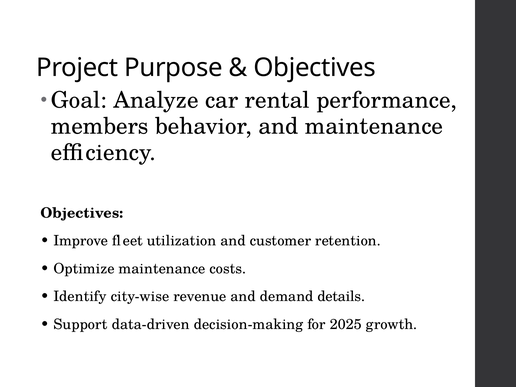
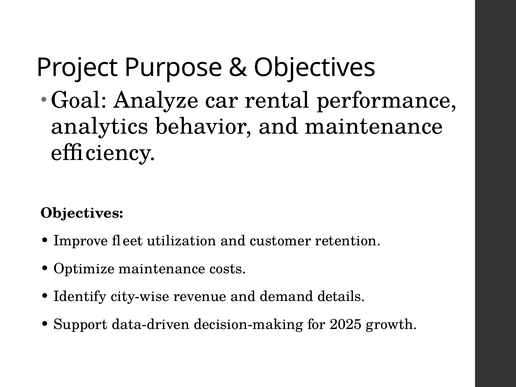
members: members -> analytics (100, 126)
